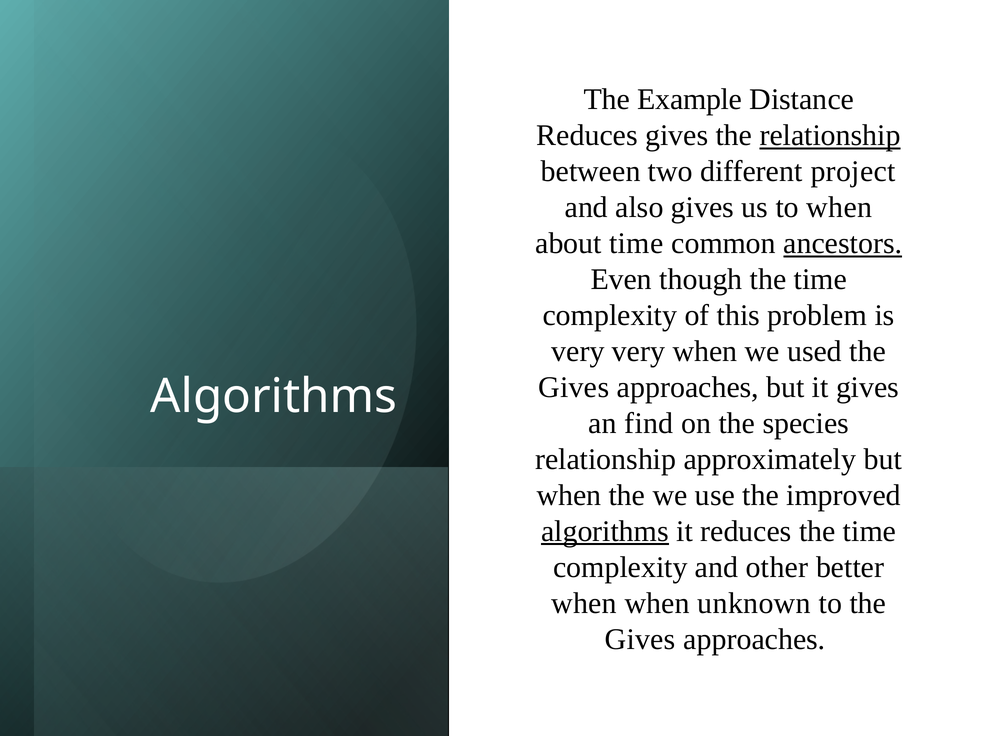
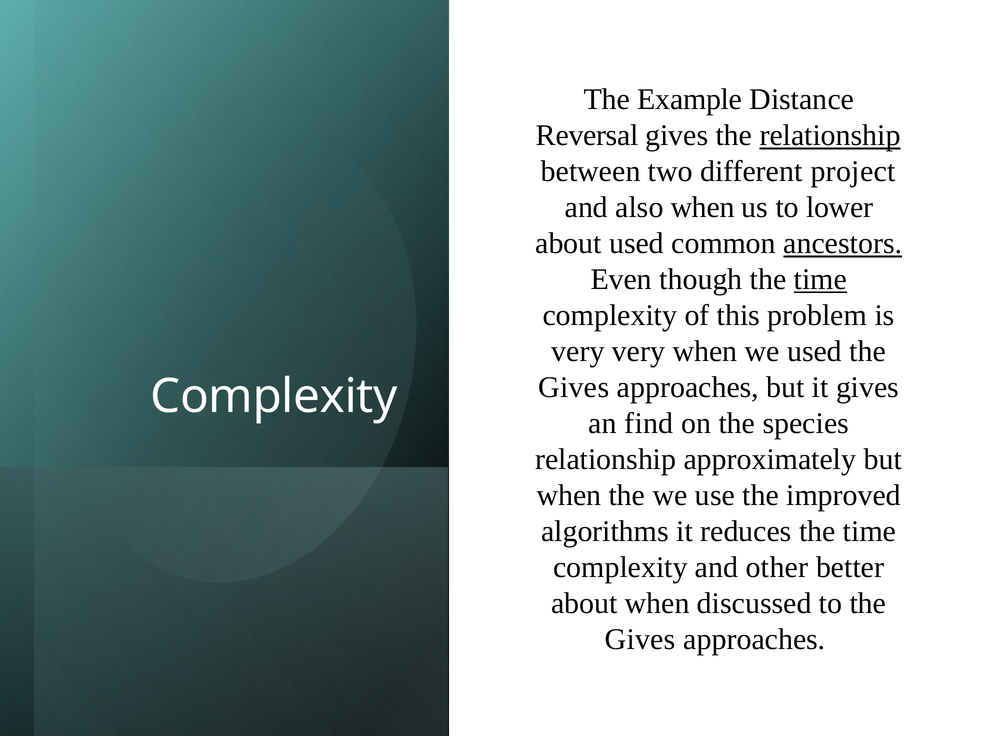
Reduces: Reduces -> Reversal (587, 136)
also gives: gives -> when (703, 207)
to when: when -> lower (840, 207)
about time: time -> used (636, 243)
time underline: none -> present (820, 279)
Algorithms: Algorithms -> Complexity (274, 396)
algorithms underline: present -> none (605, 531)
when: when -> about (584, 603)
unknown: unknown -> discussed (754, 603)
